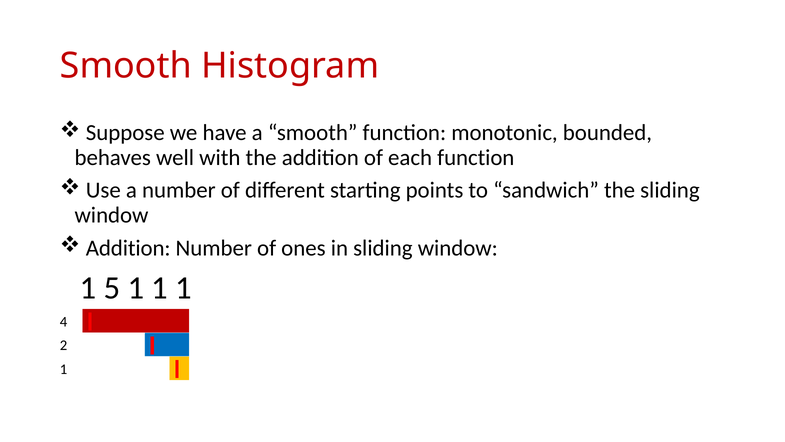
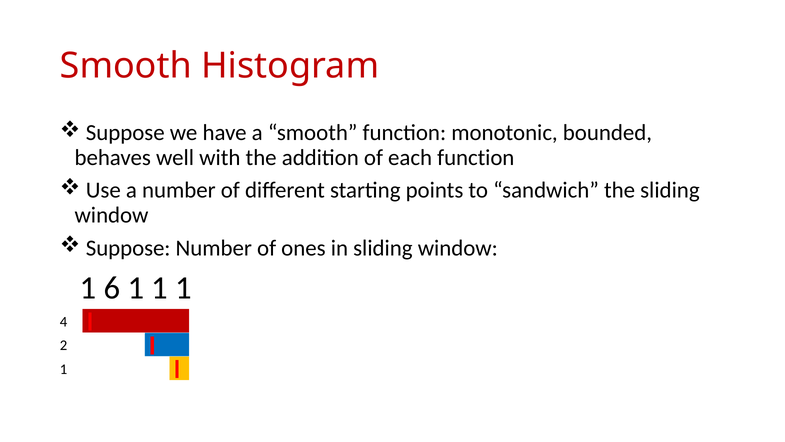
Addition: Addition -> Suppose (128, 248)
5: 5 -> 6 (112, 288)
